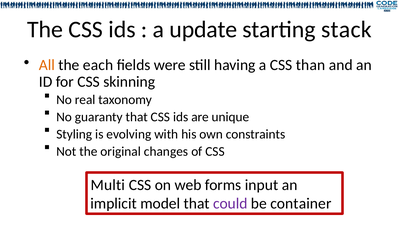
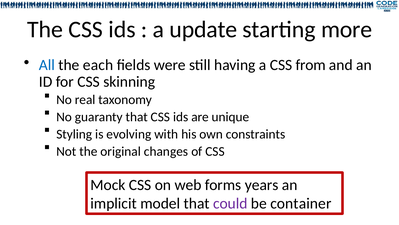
stack: stack -> more (347, 29)
All colour: orange -> blue (47, 65)
than: than -> from (311, 65)
Multi: Multi -> Mock (108, 184)
input: input -> years (262, 184)
